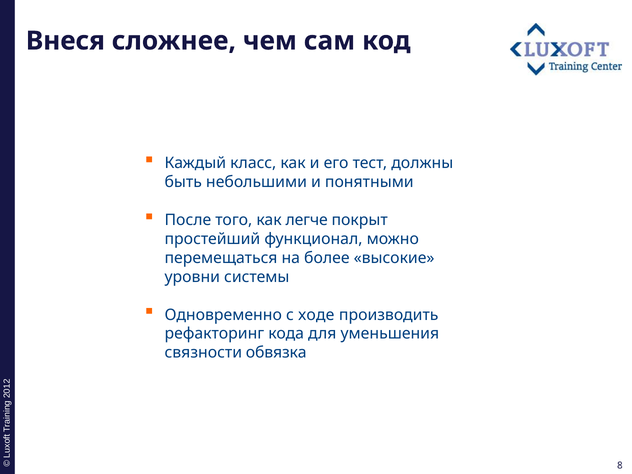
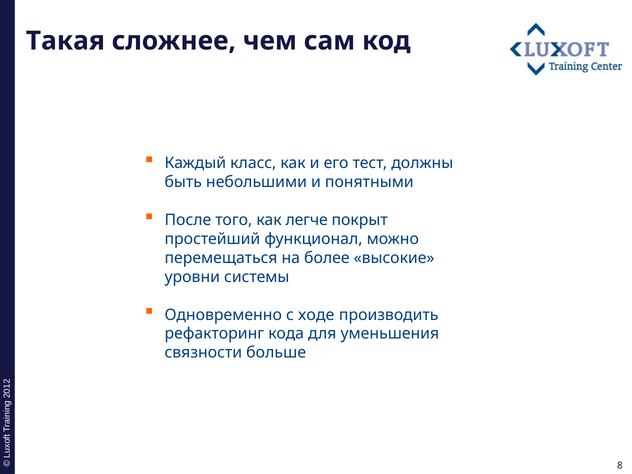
Внеся: Внеся -> Такая (65, 41)
обвязка: обвязка -> больше (276, 353)
